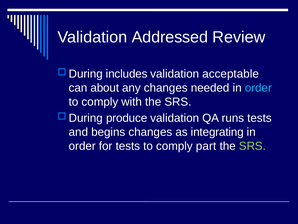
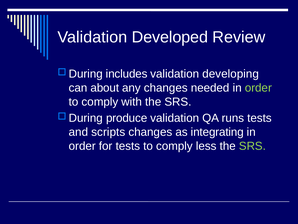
Addressed: Addressed -> Developed (170, 37)
acceptable: acceptable -> developing (231, 74)
order colour: light blue -> light green (258, 88)
begins: begins -> scripts (108, 132)
part: part -> less (206, 146)
